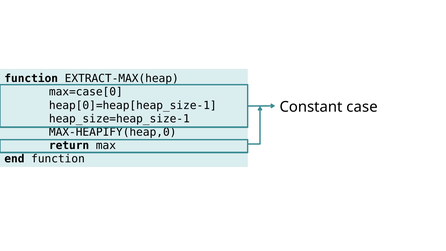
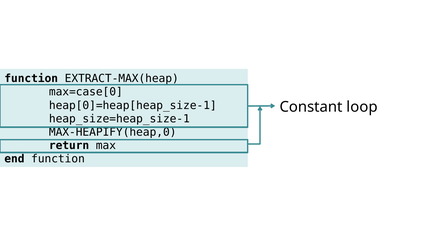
case: case -> loop (362, 107)
